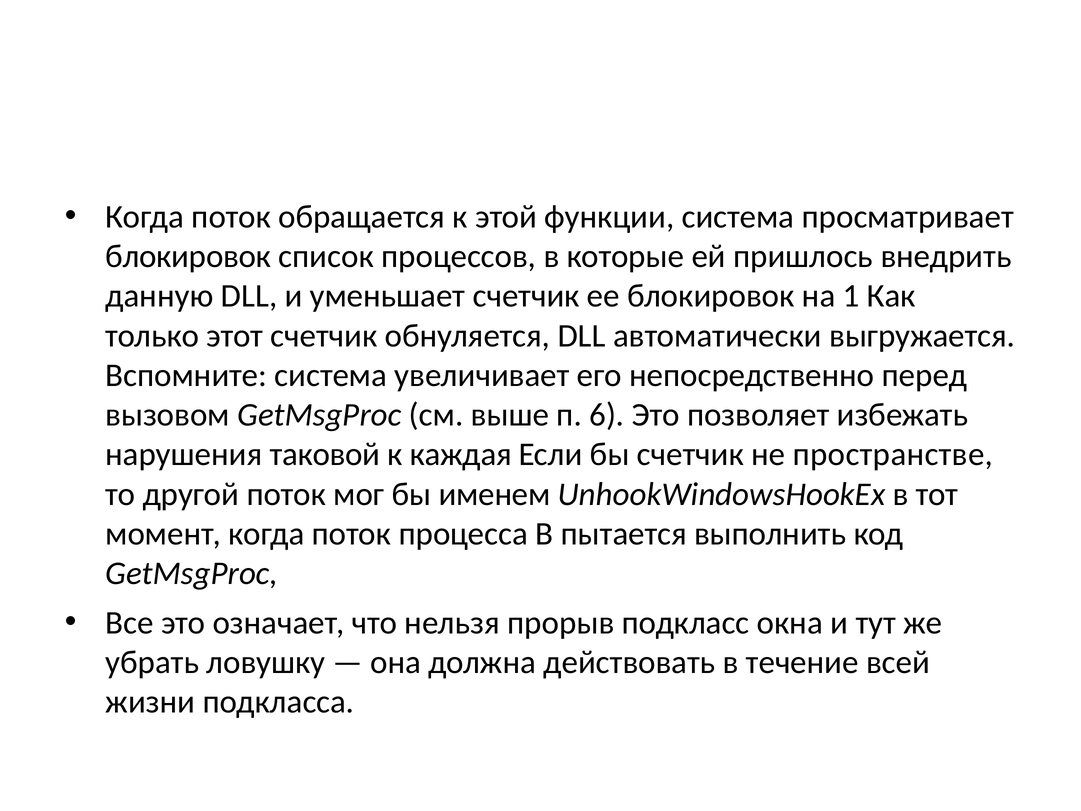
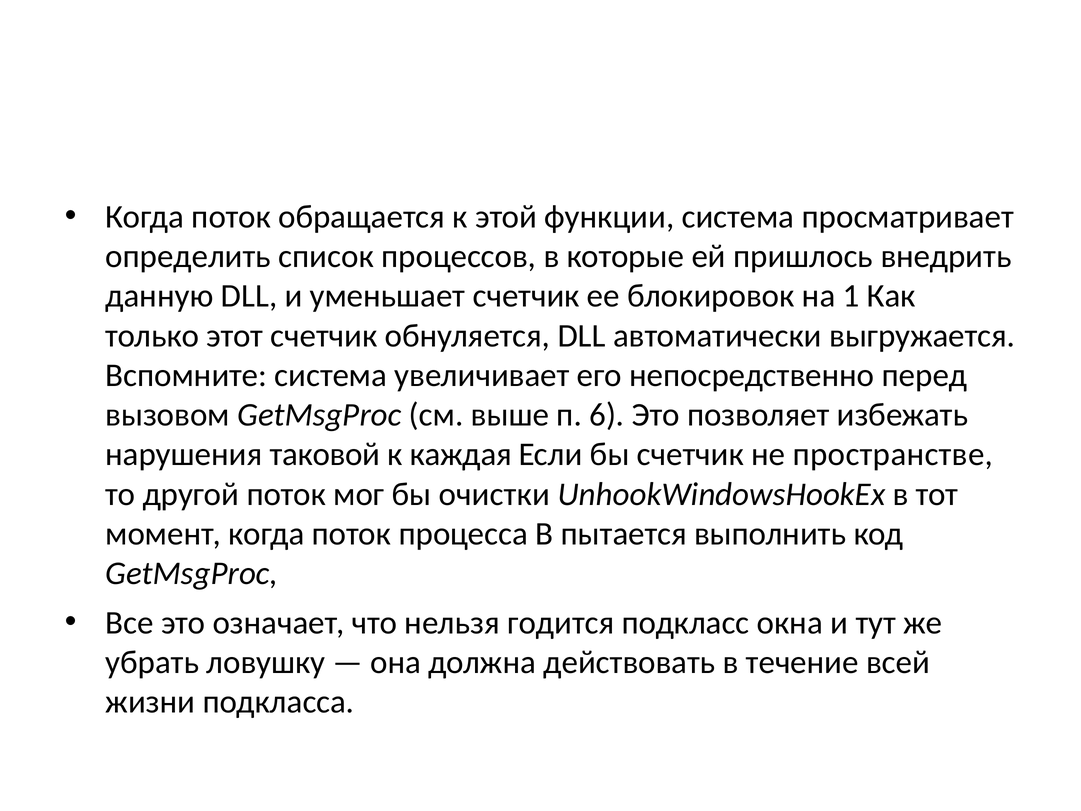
блокировок: блокировок -> определить (188, 256)
именем: именем -> очистки (494, 494)
прорыв: прорыв -> годится (561, 623)
